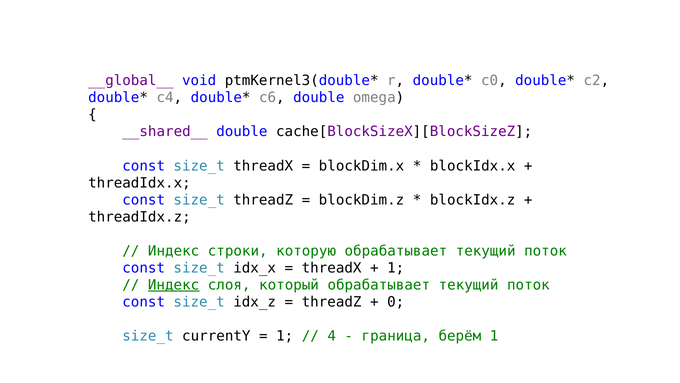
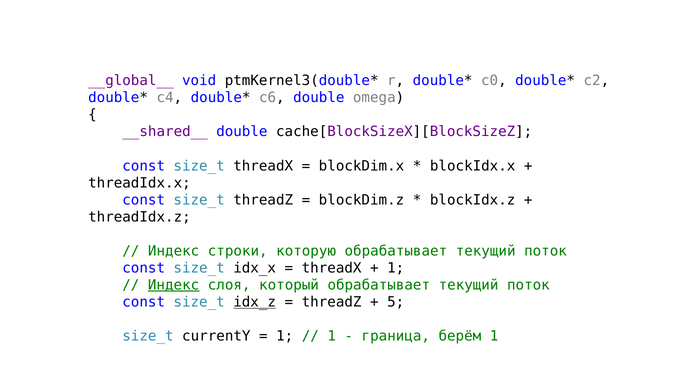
idx_z underline: none -> present (255, 302)
0: 0 -> 5 (396, 302)
4: 4 -> 1 (332, 336)
